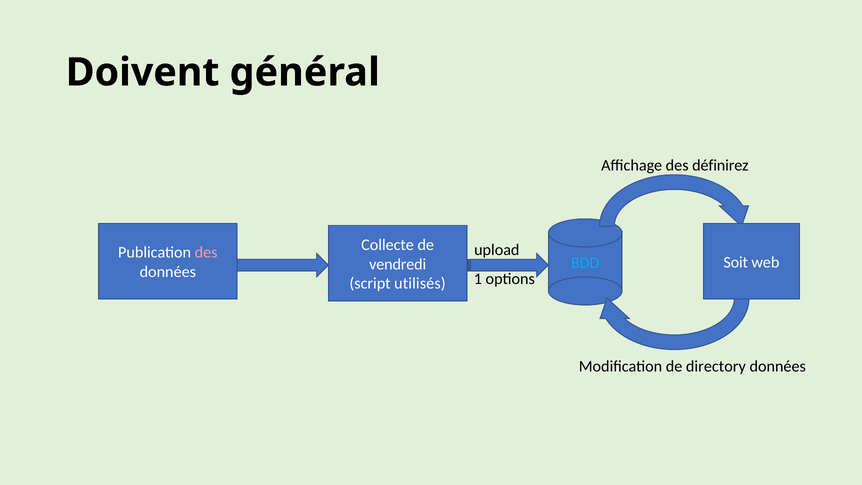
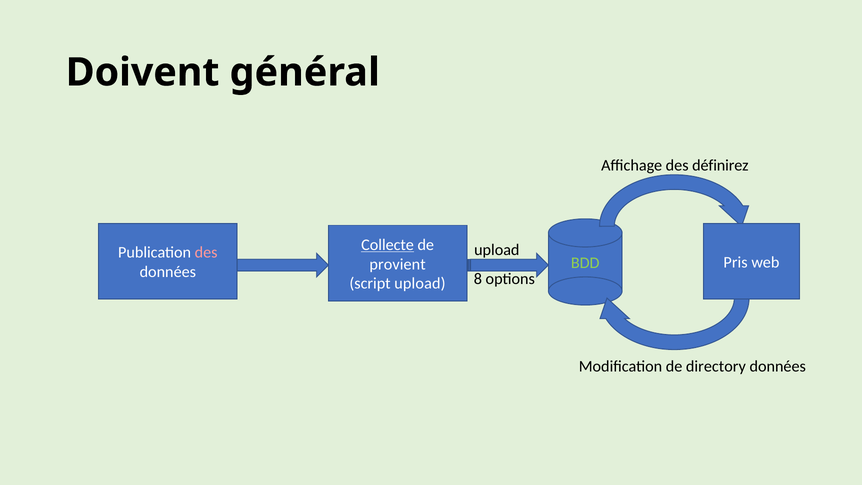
Collecte underline: none -> present (388, 245)
Soit: Soit -> Pris (736, 262)
BDD colour: light blue -> light green (585, 263)
vendredi: vendredi -> provient (398, 264)
1: 1 -> 8 (478, 279)
script utilisés: utilisés -> upload (420, 284)
